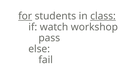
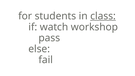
for underline: present -> none (25, 16)
